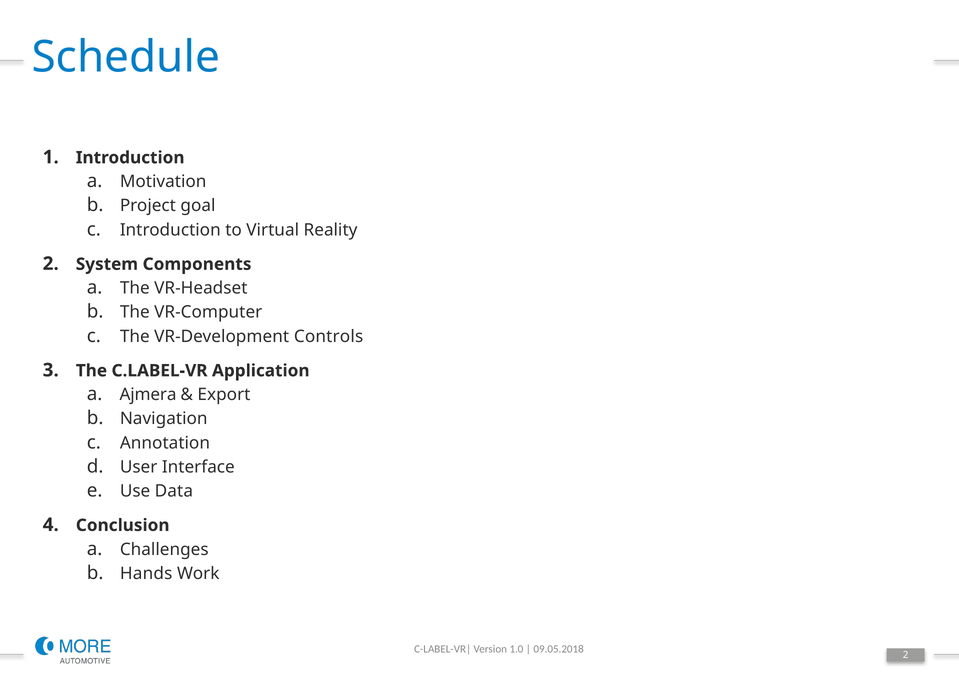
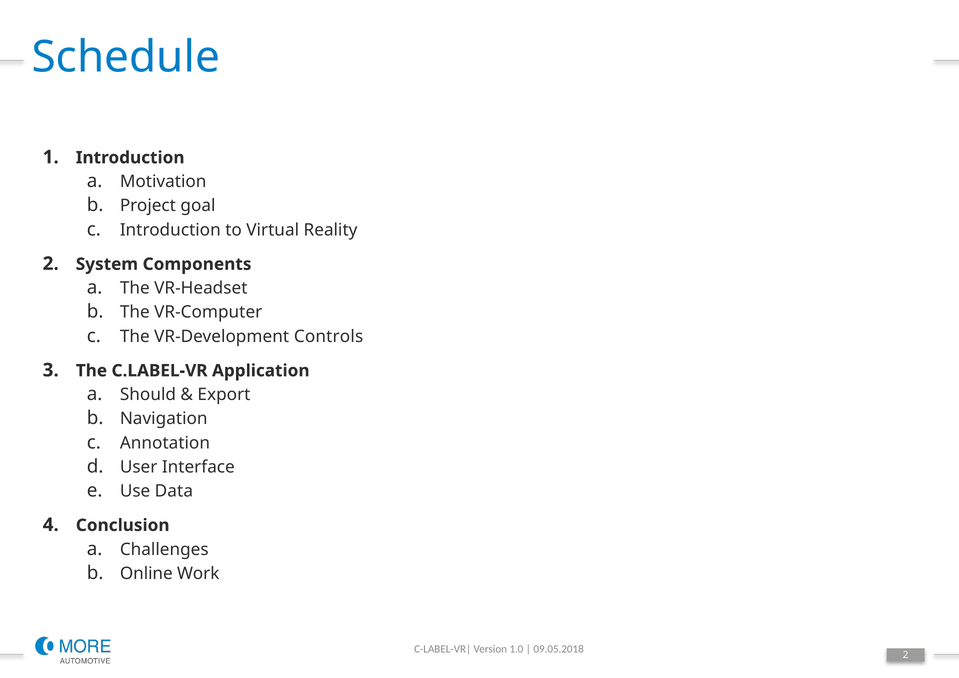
Ajmera: Ajmera -> Should (148, 395)
Hands: Hands -> Online (146, 573)
